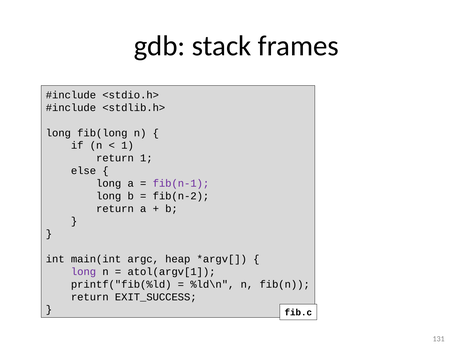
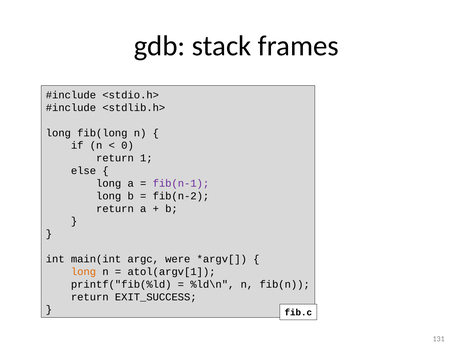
1: 1 -> 0 (128, 145)
heap: heap -> were (178, 259)
long colour: purple -> orange (84, 271)
